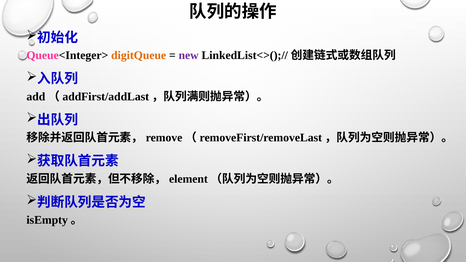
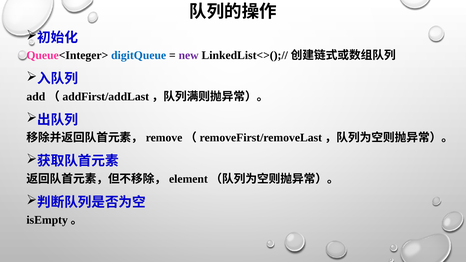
digitQueue colour: orange -> blue (139, 55)
